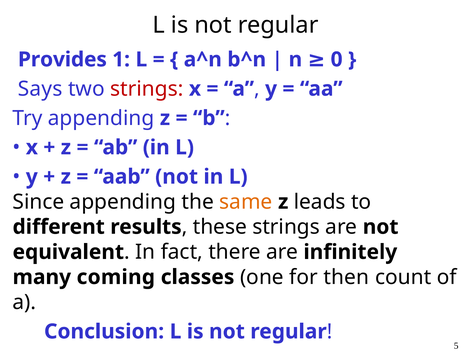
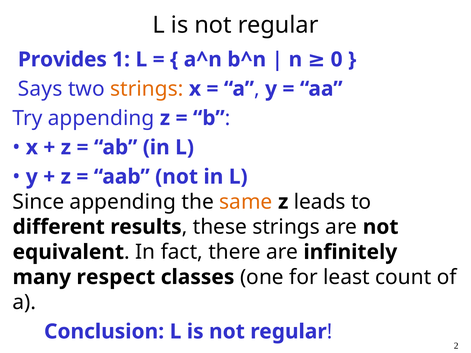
strings colour: red -> orange (147, 89)
coming: coming -> respect (116, 277)
then: then -> least (346, 277)
5: 5 -> 2 (456, 346)
